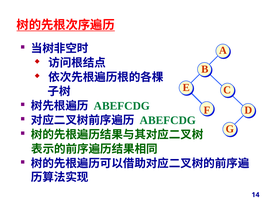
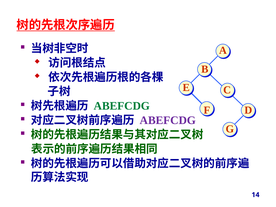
ABEFCDG colour: green -> purple (168, 120)
